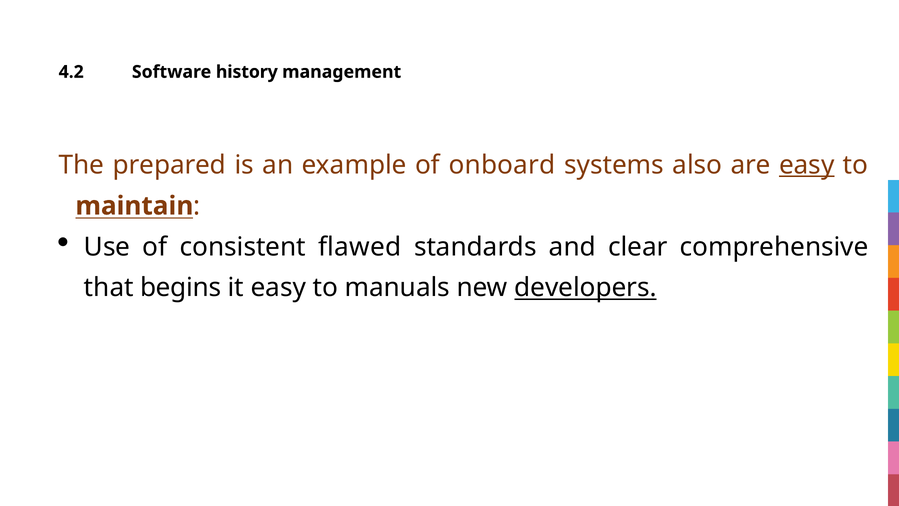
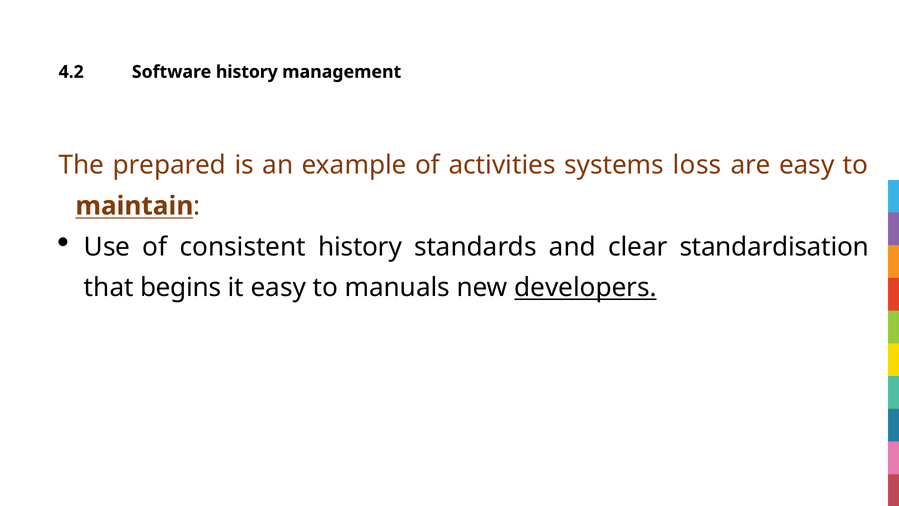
onboard: onboard -> activities (502, 165)
also: also -> loss (697, 165)
easy underline: present -> none (807, 165)
consistent flawed: flawed -> history (360, 247)
comprehensive: comprehensive -> standardisation (774, 247)
